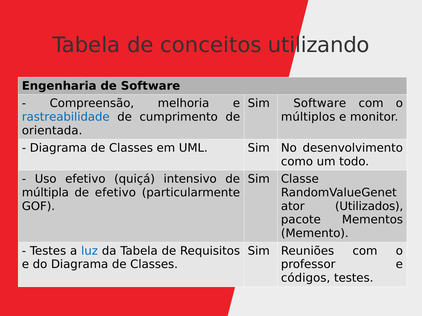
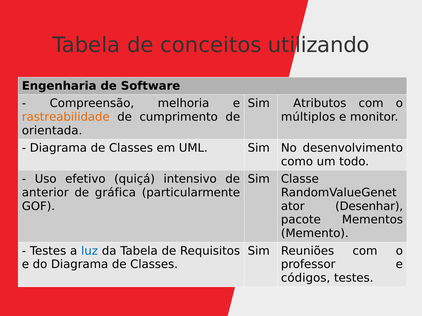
Sim Software: Software -> Atributos (320, 104)
rastreabilidade colour: blue -> orange (66, 117)
múltipla: múltipla -> anterior (45, 193)
de efetivo: efetivo -> gráfica (115, 193)
Utilizados: Utilizados -> Desenhar (369, 207)
